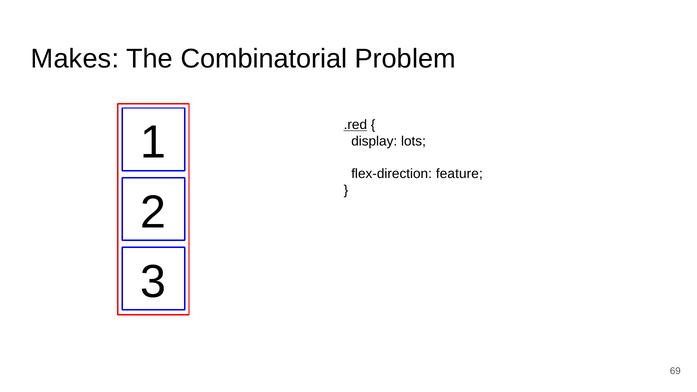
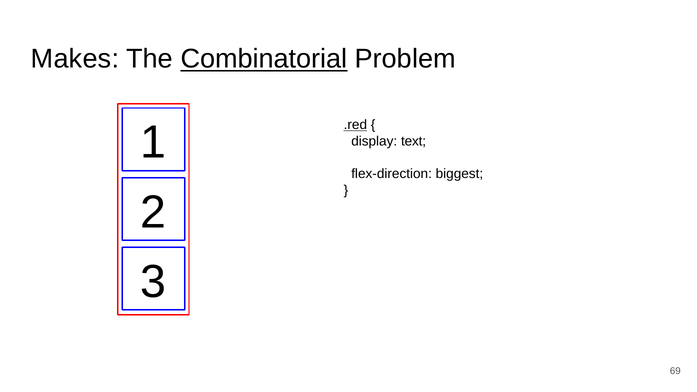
Combinatorial underline: none -> present (264, 59)
lots: lots -> text (414, 141)
feature: feature -> biggest (459, 174)
